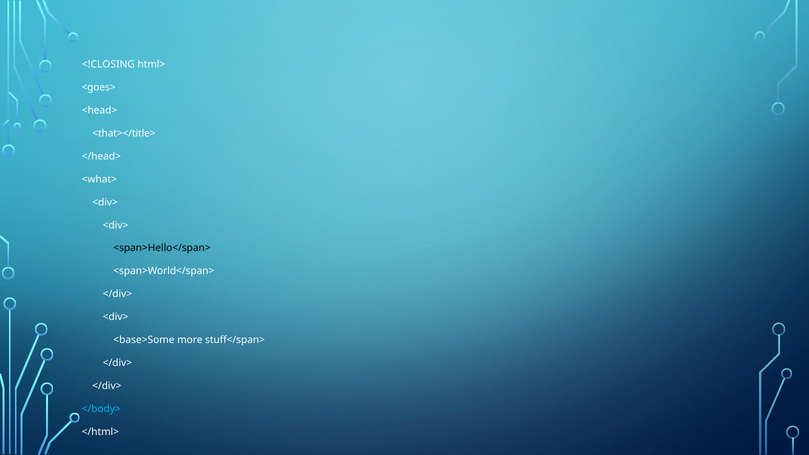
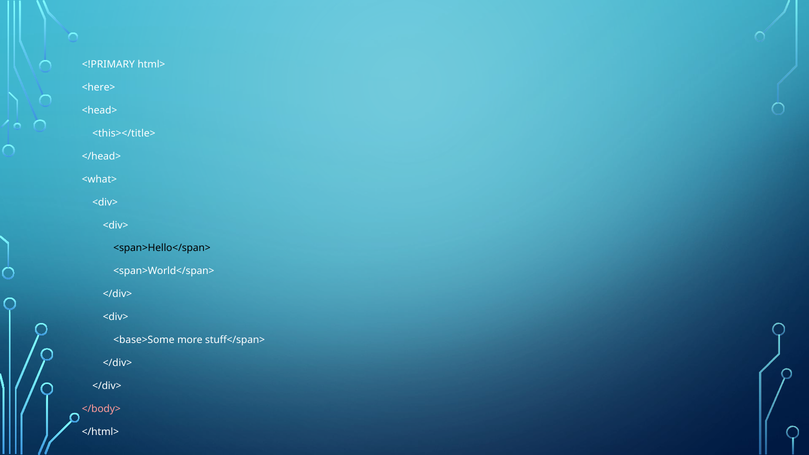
<!CLOSING: <!CLOSING -> <!PRIMARY (108, 64)
<goes>: <goes> -> <here> (99, 87)
<that></title>: <that></title> -> <this></title> (124, 133)
</body> colour: light blue -> pink (101, 409)
